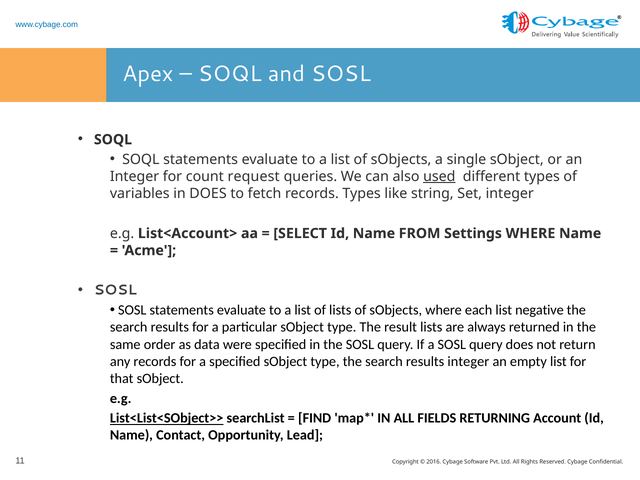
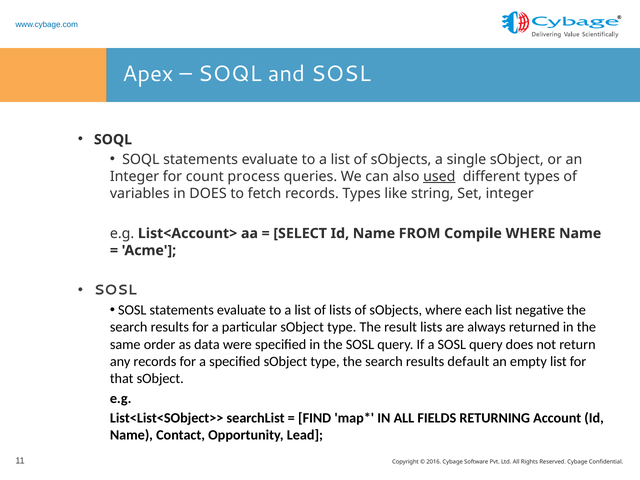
request: request -> process (254, 177)
Settings: Settings -> Compile (473, 233)
results integer: integer -> default (468, 361)
List<List<SObject>> underline: present -> none (167, 418)
